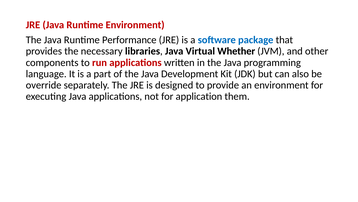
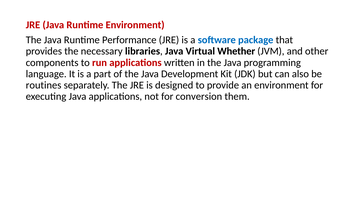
override: override -> routines (44, 85)
application: application -> conversion (199, 96)
